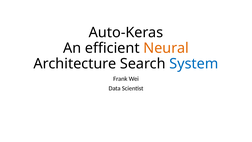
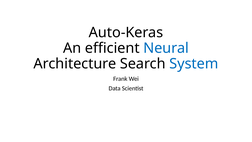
Neural colour: orange -> blue (166, 48)
